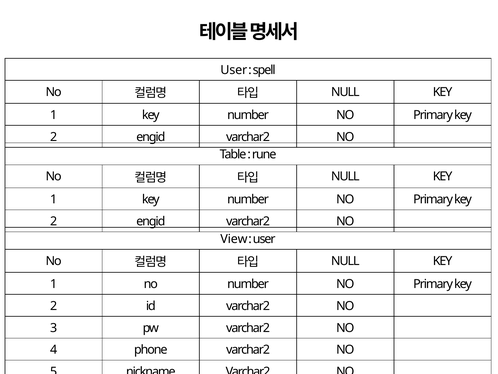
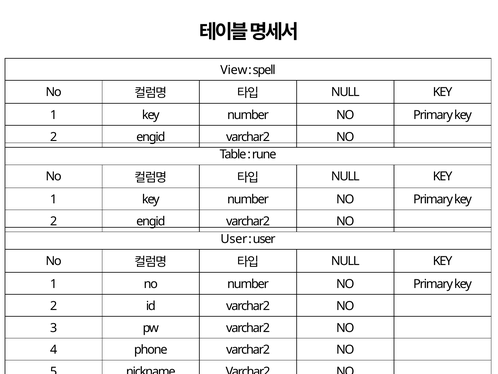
User: User -> View (234, 70)
View: View -> User (234, 239)
